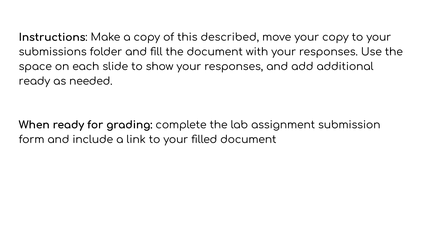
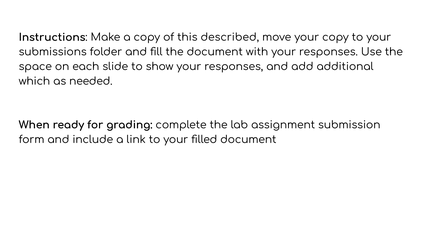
ready: ready -> which (34, 81)
